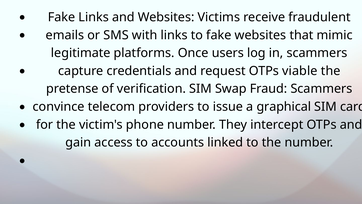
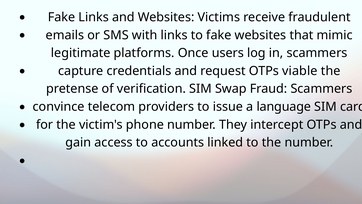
graphical: graphical -> language (284, 107)
